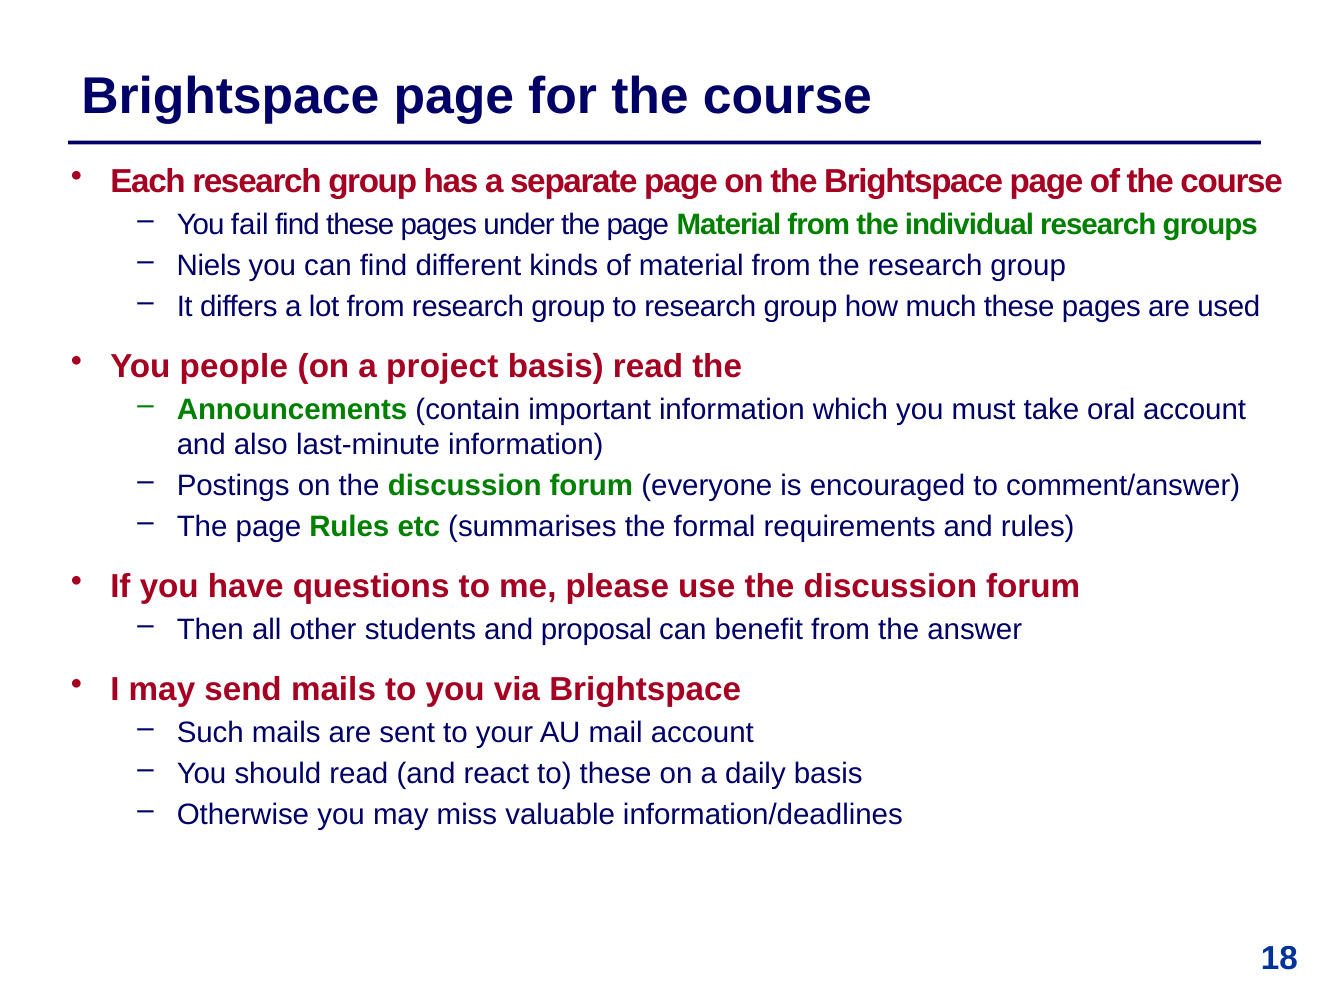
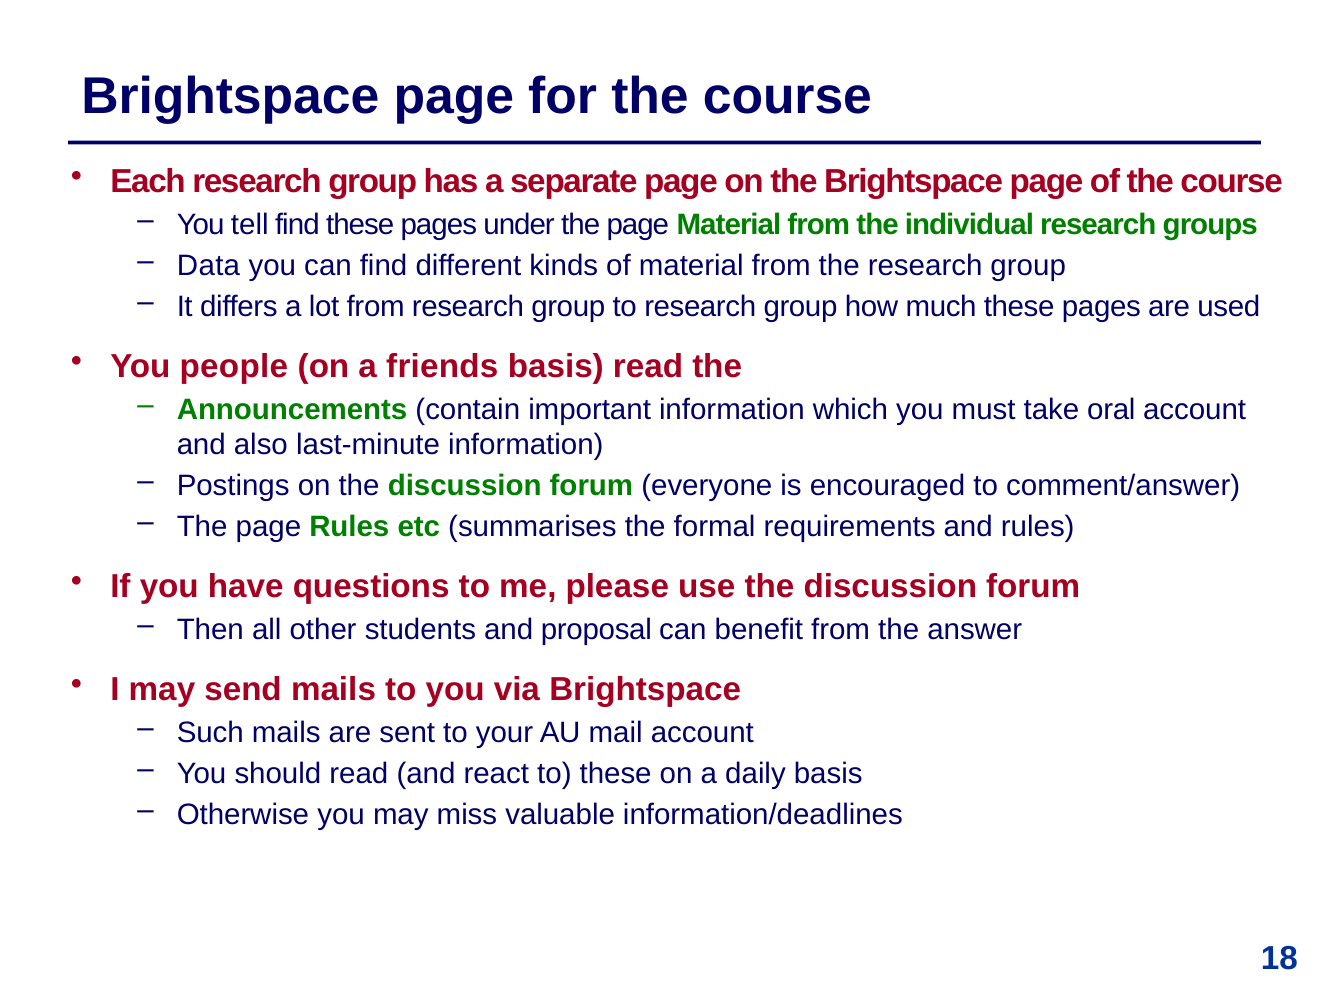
fail: fail -> tell (250, 225)
Niels: Niels -> Data (209, 266)
project: project -> friends (442, 367)
